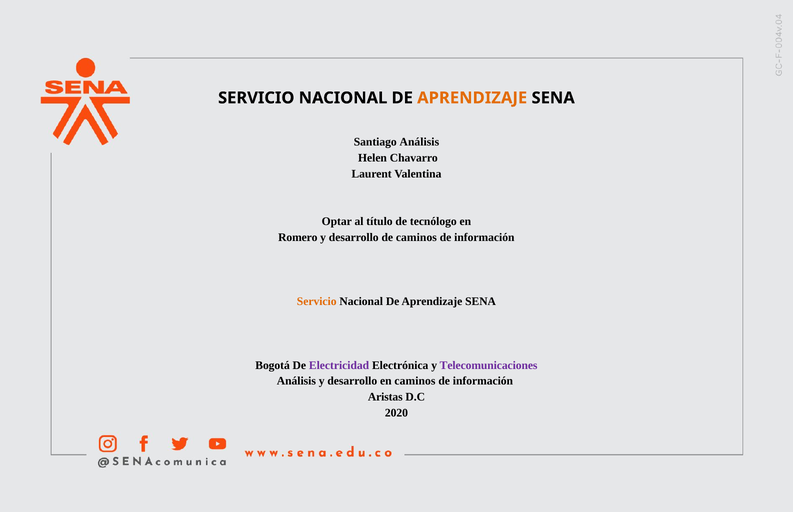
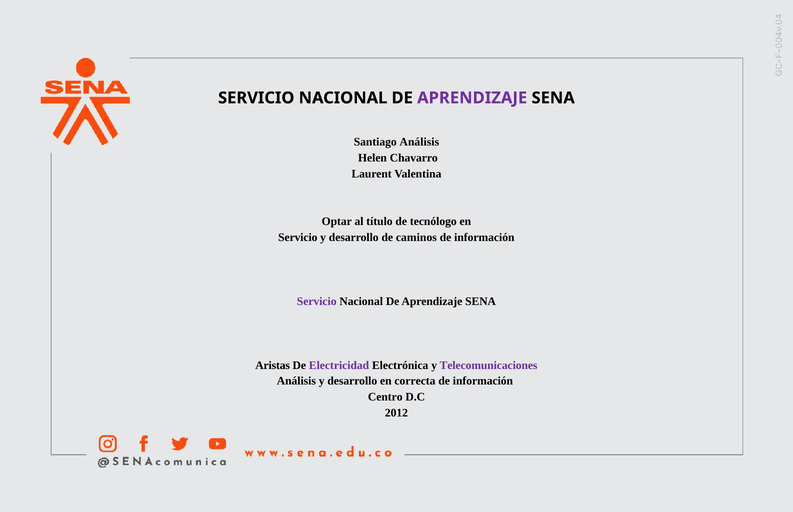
APRENDIZAJE colour: orange -> purple (472, 98)
Romero: Romero -> Servicio (298, 238)
Servicio colour: orange -> purple (317, 301)
Bogotá: Bogotá -> Aristas (273, 365)
en caminos: caminos -> correcta (415, 381)
Aristas: Aristas -> Centro (385, 397)
2020: 2020 -> 2012 (396, 413)
